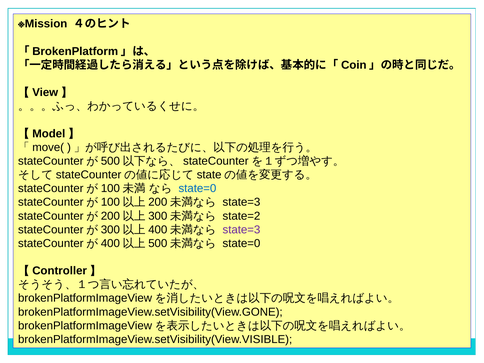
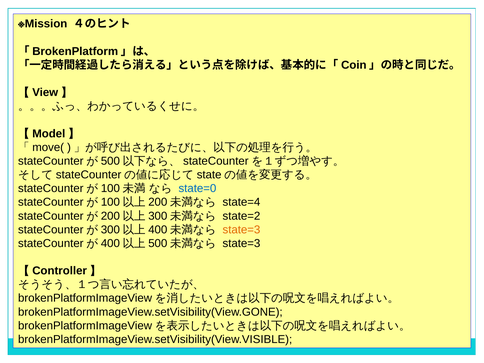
state=3: state=3 -> state=4 (241, 202)
state=3 colour: purple -> orange (241, 230)
state=0: state=0 -> state=3 (241, 243)
